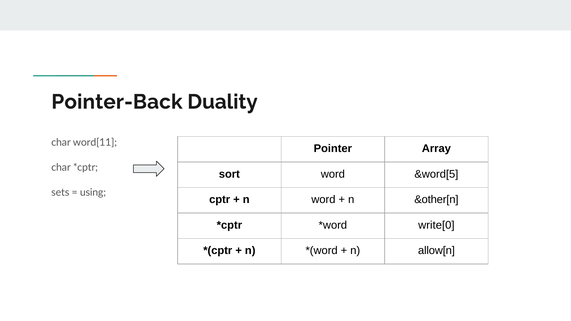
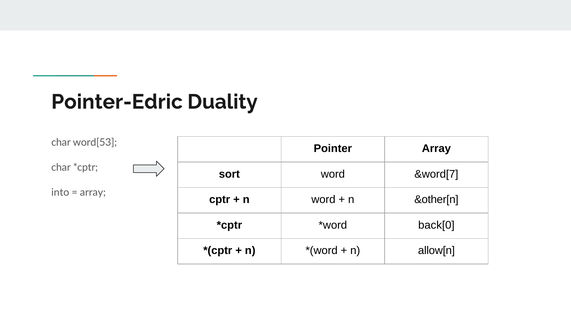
Pointer-Back: Pointer-Back -> Pointer-Edric (117, 102)
word[11: word[11 -> word[53 (95, 142)
&word[5: &word[5 -> &word[7 (436, 174)
sets: sets -> into (60, 193)
using: using -> array (93, 193)
write[0: write[0 -> back[0 (436, 225)
